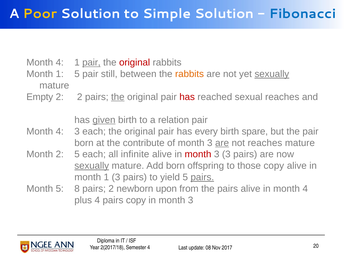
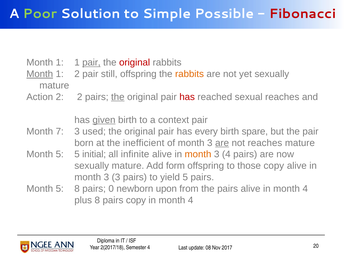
Poor colour: yellow -> light green (40, 14)
Simple Solution: Solution -> Possible (224, 14)
Fibonacci colour: blue -> red (303, 14)
4: 4 -> 1 (60, 63)
Month underline: none -> present (40, 74)
1 5: 5 -> 2 (77, 74)
still between: between -> offspring (138, 74)
sexually underline: present -> none (272, 74)
Empty: Empty -> Action (40, 97)
relation: relation -> context (174, 120)
4: 4 -> 7 (60, 132)
3 each: each -> used (94, 132)
contribute: contribute -> inefficient (144, 143)
2: 2 -> 5 (60, 155)
5 each: each -> initial (94, 155)
month colour: red -> orange (198, 155)
3 3: 3 -> 4 (226, 155)
sexually underline: present -> none (92, 166)
Add born: born -> form (175, 166)
1: 1 -> 3 (106, 178)
pairs underline: present -> none (202, 178)
pairs 2: 2 -> 0 (111, 189)
plus 4: 4 -> 8 (97, 201)
3: 3 -> 4 (191, 201)
